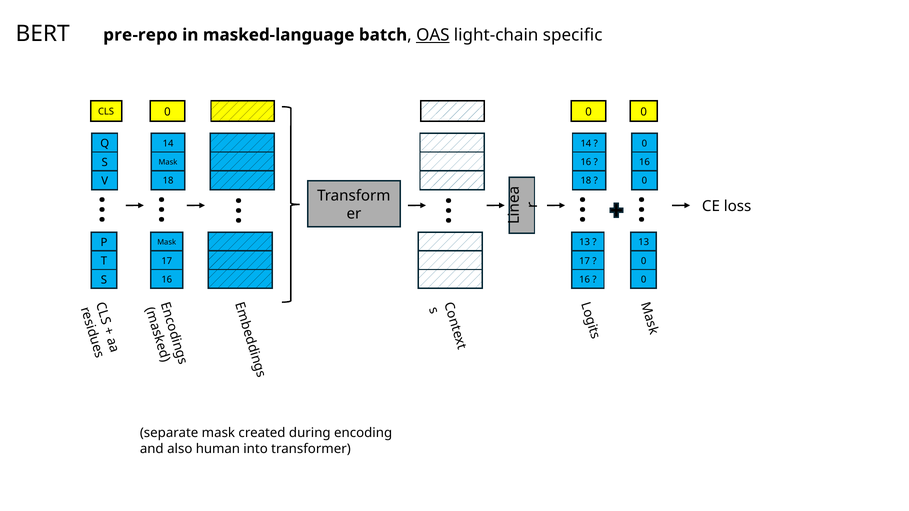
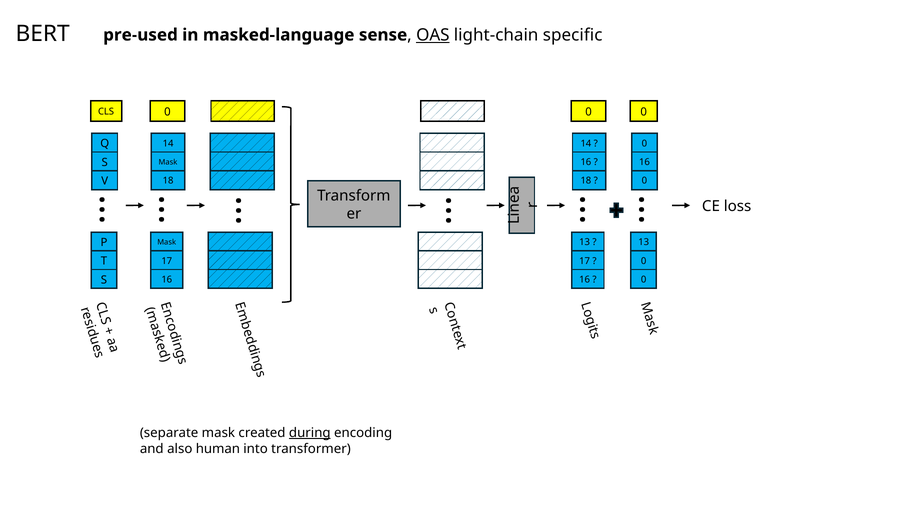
pre-repo: pre-repo -> pre-used (141, 35)
batch: batch -> sense (383, 35)
during underline: none -> present (310, 433)
